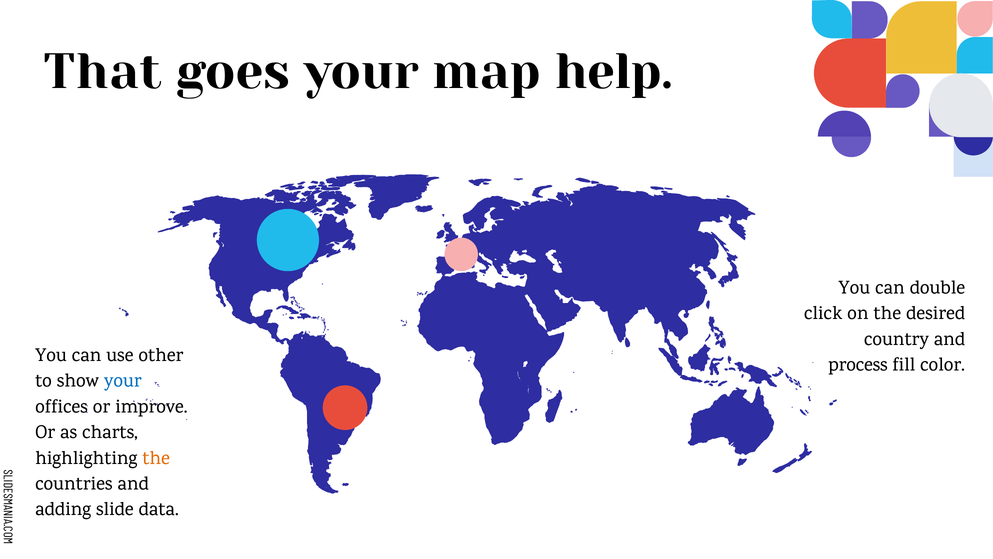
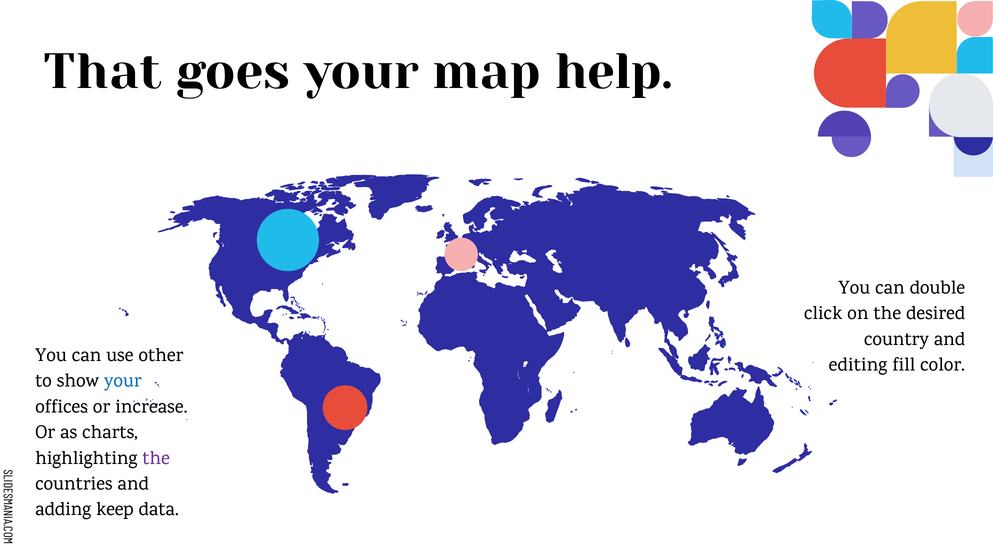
process: process -> editing (858, 364)
improve: improve -> increase (151, 406)
the colour: orange -> purple (156, 458)
slide: slide -> keep (115, 509)
